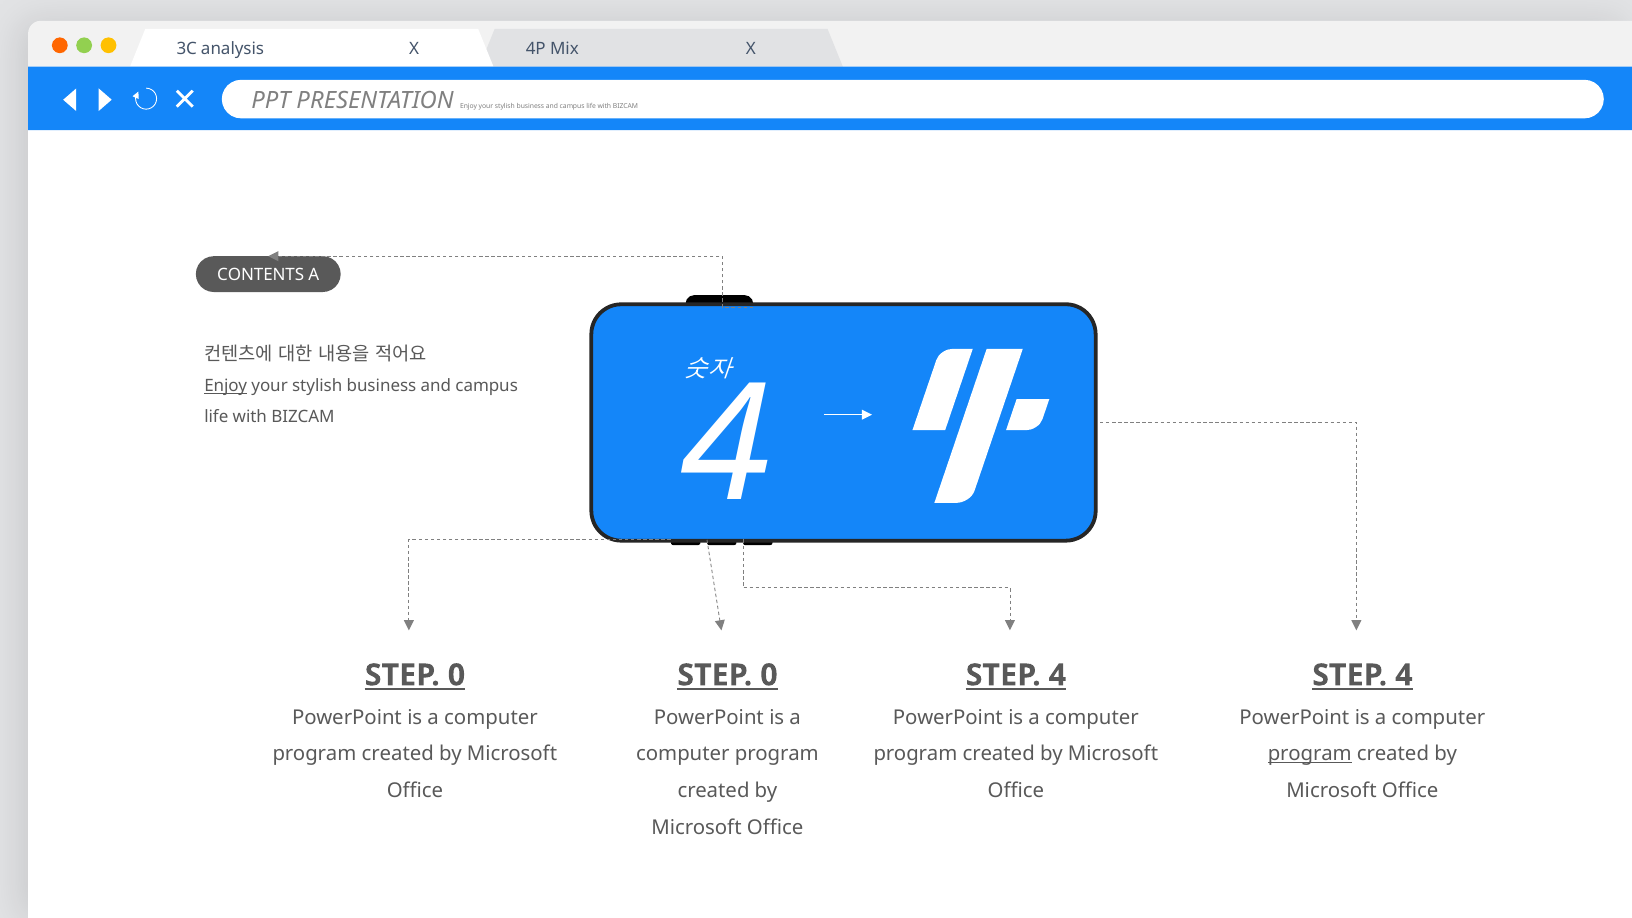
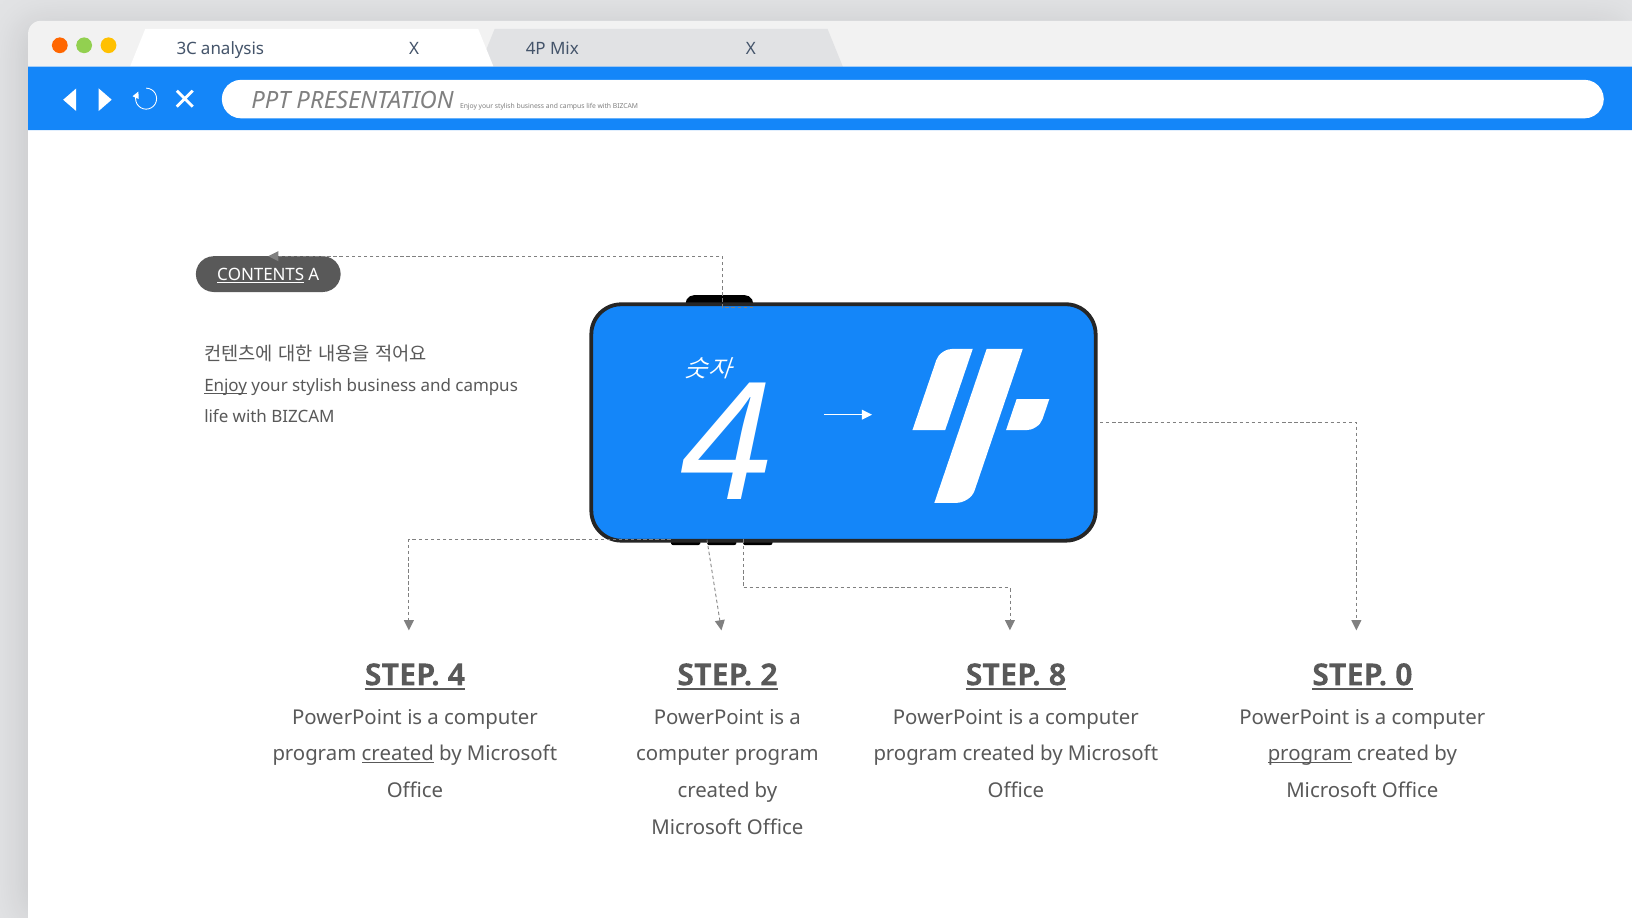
CONTENTS underline: none -> present (261, 275)
0: 0 -> 4 (456, 675)
0: 0 -> 2 (769, 675)
4: 4 -> 8 (1057, 675)
4: 4 -> 0 (1404, 675)
created underline: none -> present (398, 754)
